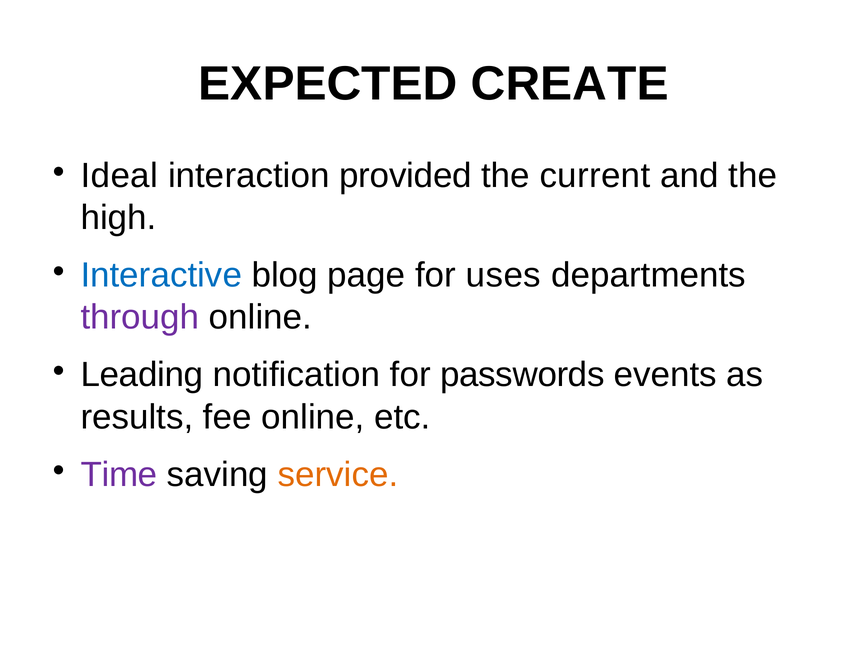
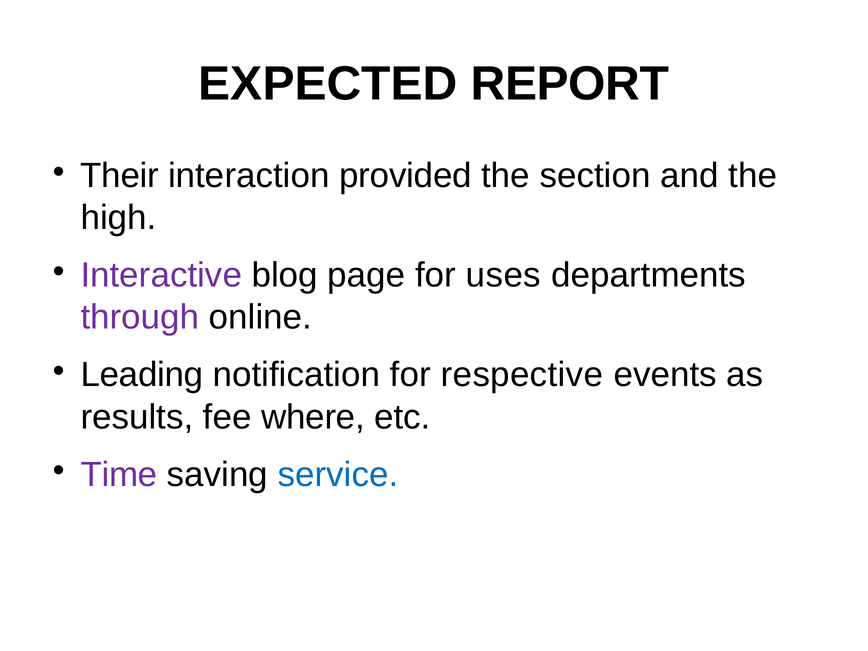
CREATE: CREATE -> REPORT (570, 84)
Ideal: Ideal -> Their (120, 176)
current: current -> section (595, 176)
Interactive colour: blue -> purple (161, 275)
passwords: passwords -> respective (522, 375)
fee online: online -> where (313, 417)
service colour: orange -> blue (338, 474)
